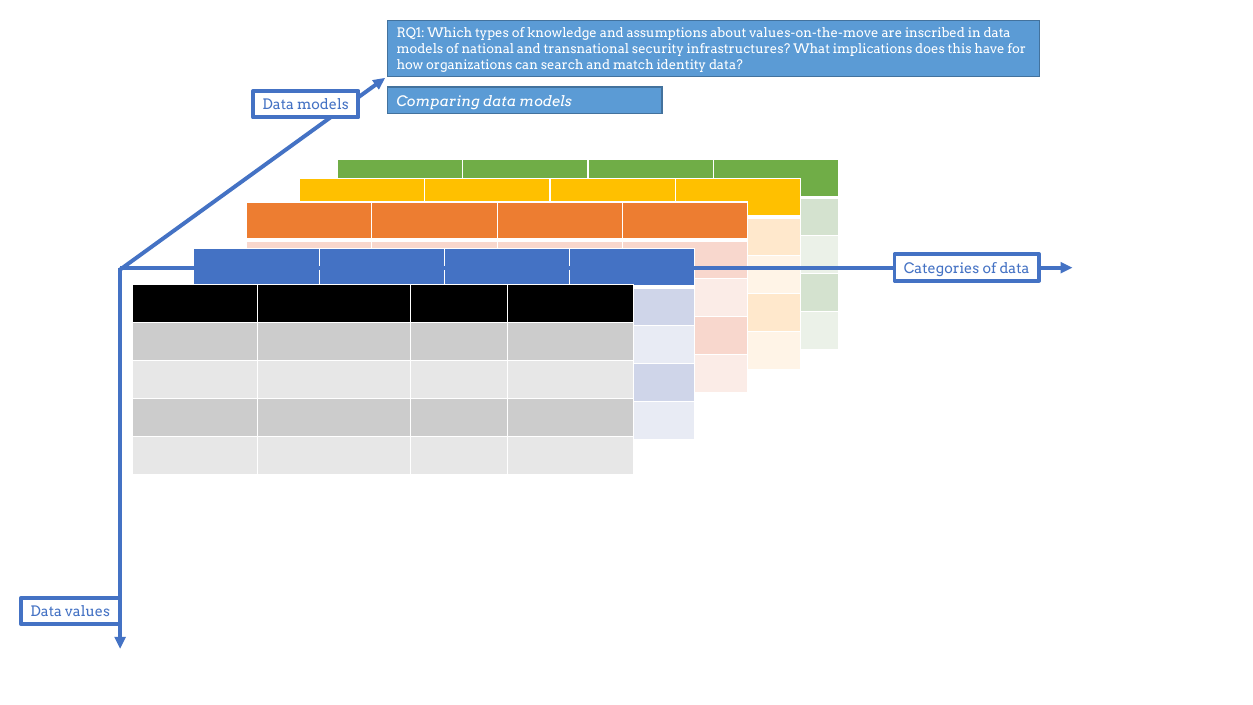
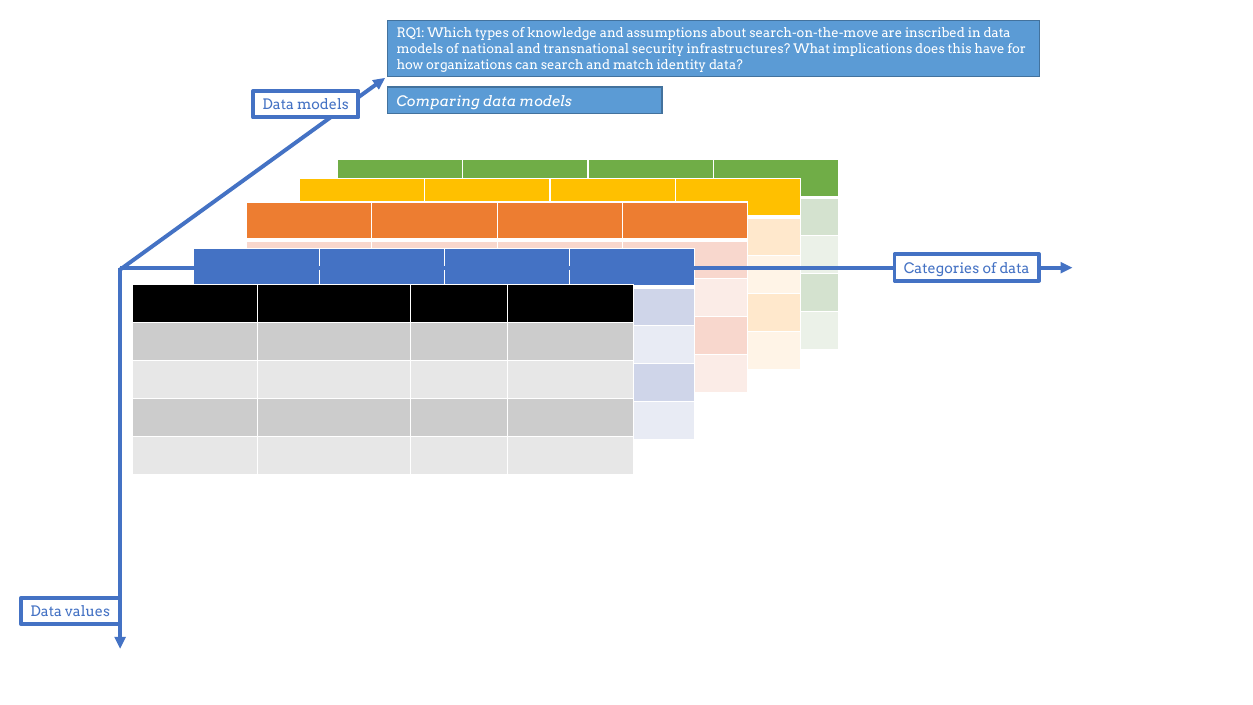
values-on-the-move: values-on-the-move -> search-on-the-move (814, 34)
